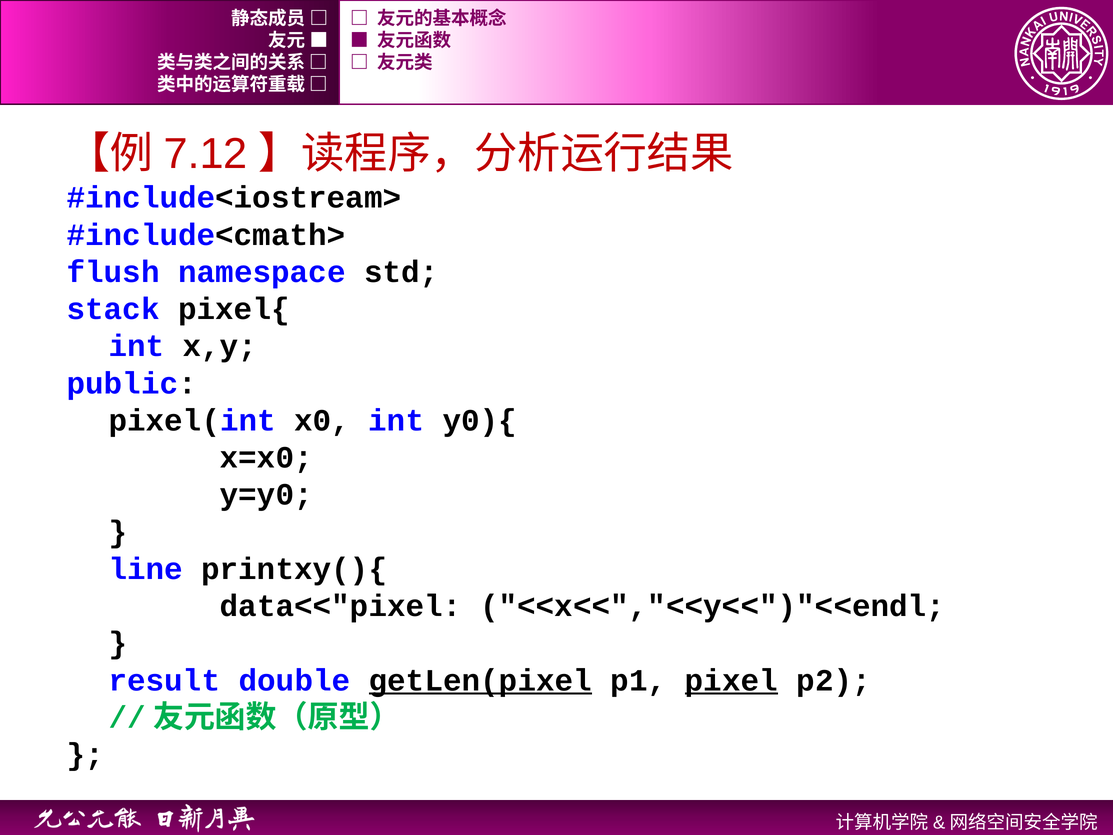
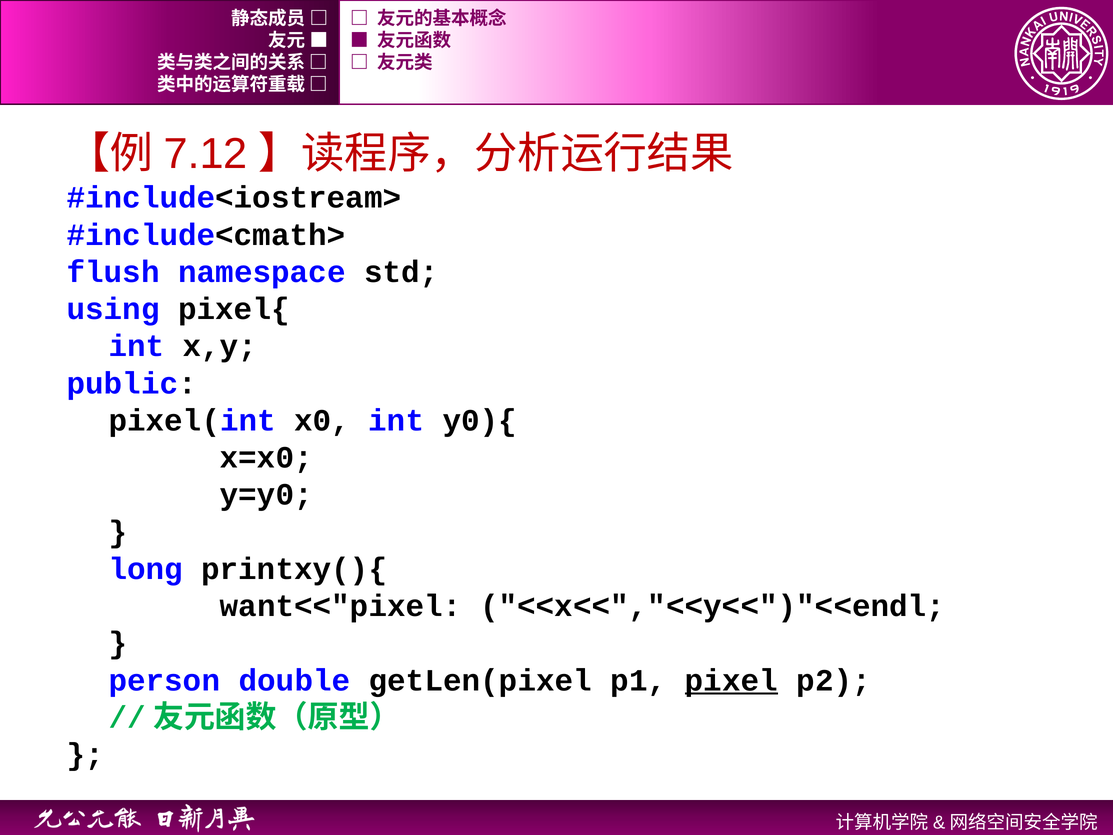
stack: stack -> using (113, 309)
line: line -> long (146, 569)
data<<"pixel: data<<"pixel -> want<<"pixel (341, 606)
result: result -> person (164, 680)
getLen(pixel underline: present -> none (480, 680)
